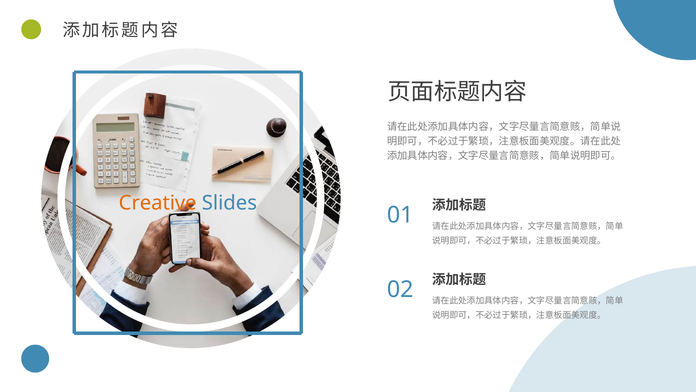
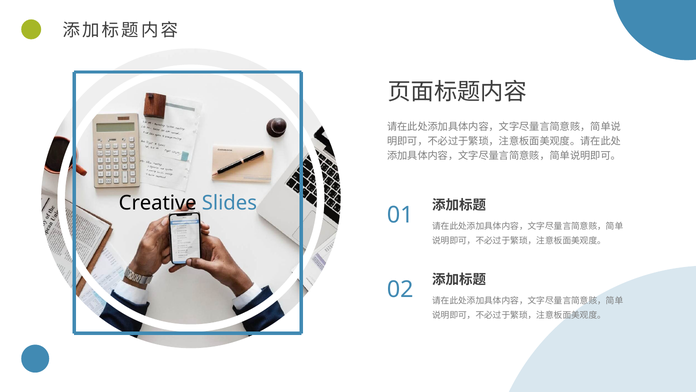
Creative colour: orange -> black (158, 203)
